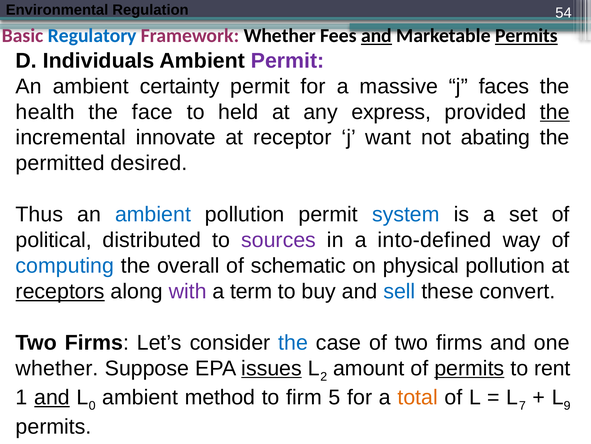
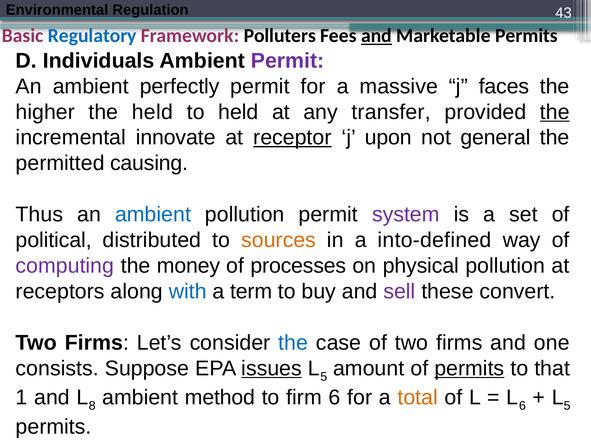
54: 54 -> 43 (564, 13)
Framework Whether: Whether -> Polluters (280, 36)
Permits underline: present -> none (526, 36)
certainty: certainty -> perfectly (180, 86)
health: health -> higher (45, 112)
the face: face -> held (152, 112)
express: express -> transfer (391, 112)
receptor underline: none -> present (292, 137)
want: want -> upon (388, 137)
abating: abating -> general (495, 137)
desired: desired -> causing (149, 163)
system colour: blue -> purple (406, 214)
sources colour: purple -> orange (279, 240)
computing colour: blue -> purple (65, 265)
overall: overall -> money (188, 265)
schematic: schematic -> processes (298, 265)
receptors underline: present -> none (60, 291)
with colour: purple -> blue (188, 291)
sell colour: blue -> purple (399, 291)
whether: whether -> consists (57, 368)
2: 2 -> 5 (324, 376)
rent: rent -> that (552, 368)
and underline: present -> none (52, 397)
0: 0 -> 8 (92, 405)
firm 5: 5 -> 6 (335, 397)
L 7: 7 -> 6 (522, 405)
9: 9 -> 5 (567, 405)
